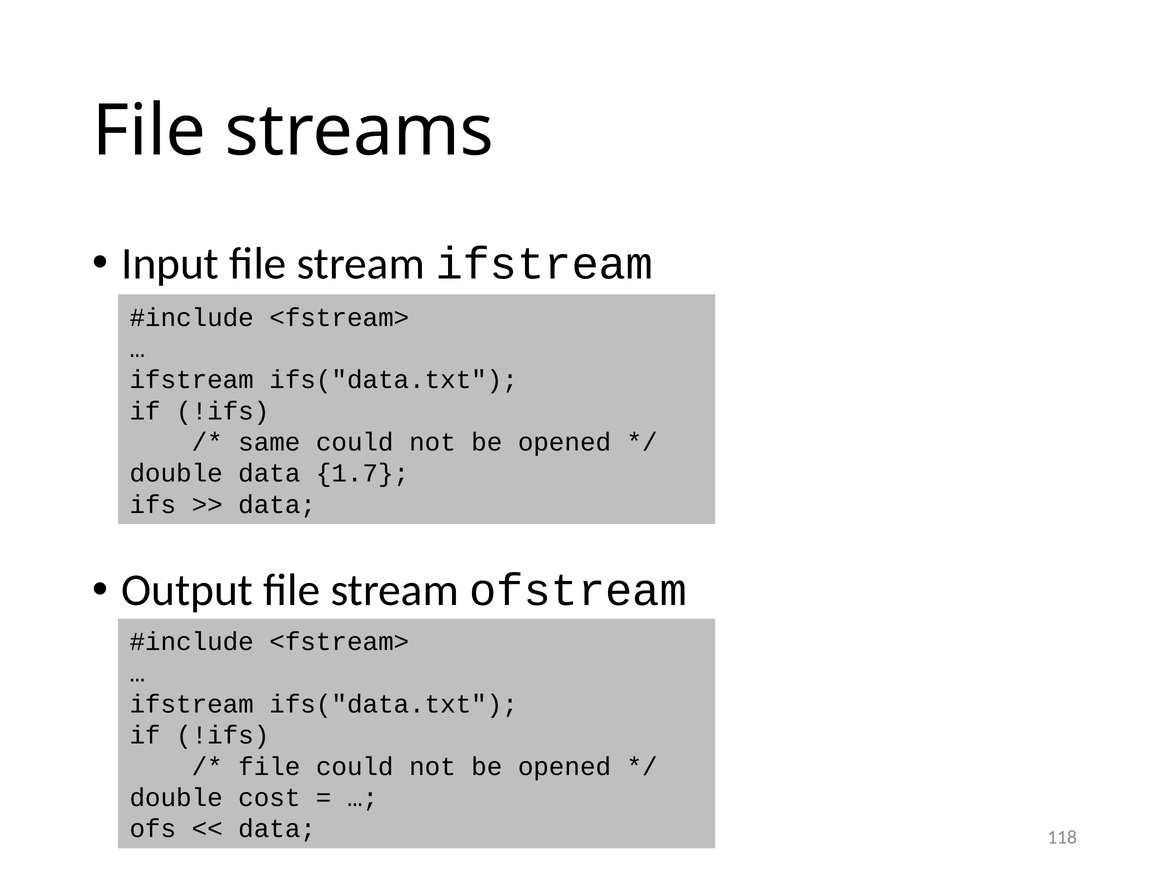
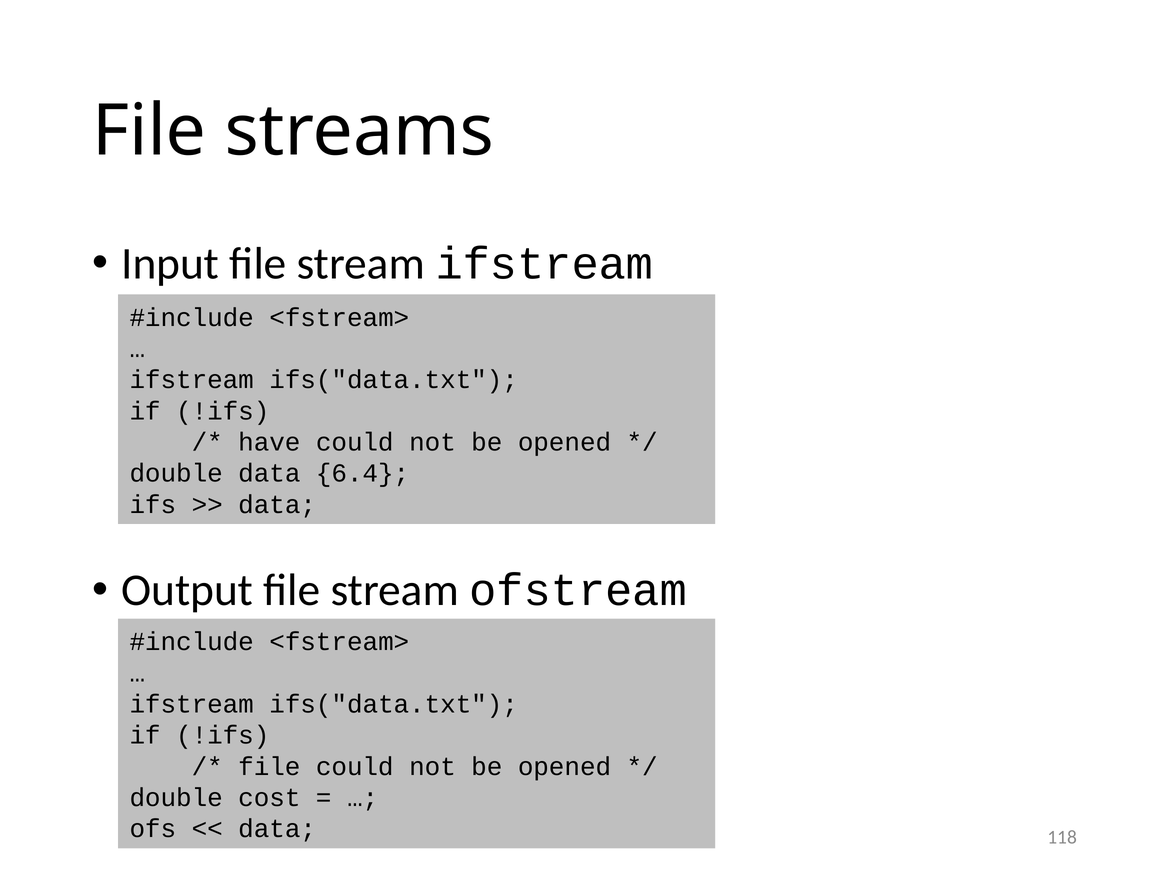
same: same -> have (269, 442)
1.7: 1.7 -> 6.4 (362, 473)
